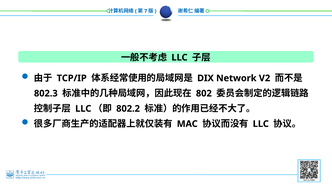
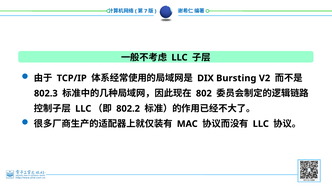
Network: Network -> Bursting (236, 78)
